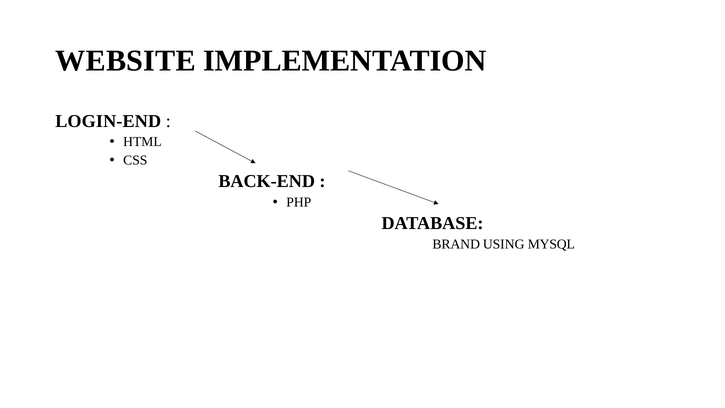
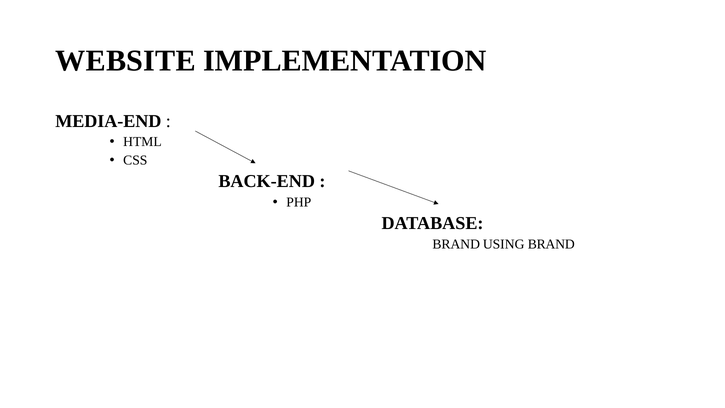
LOGIN-END: LOGIN-END -> MEDIA-END (108, 121)
USING MYSQL: MYSQL -> BRAND (551, 244)
